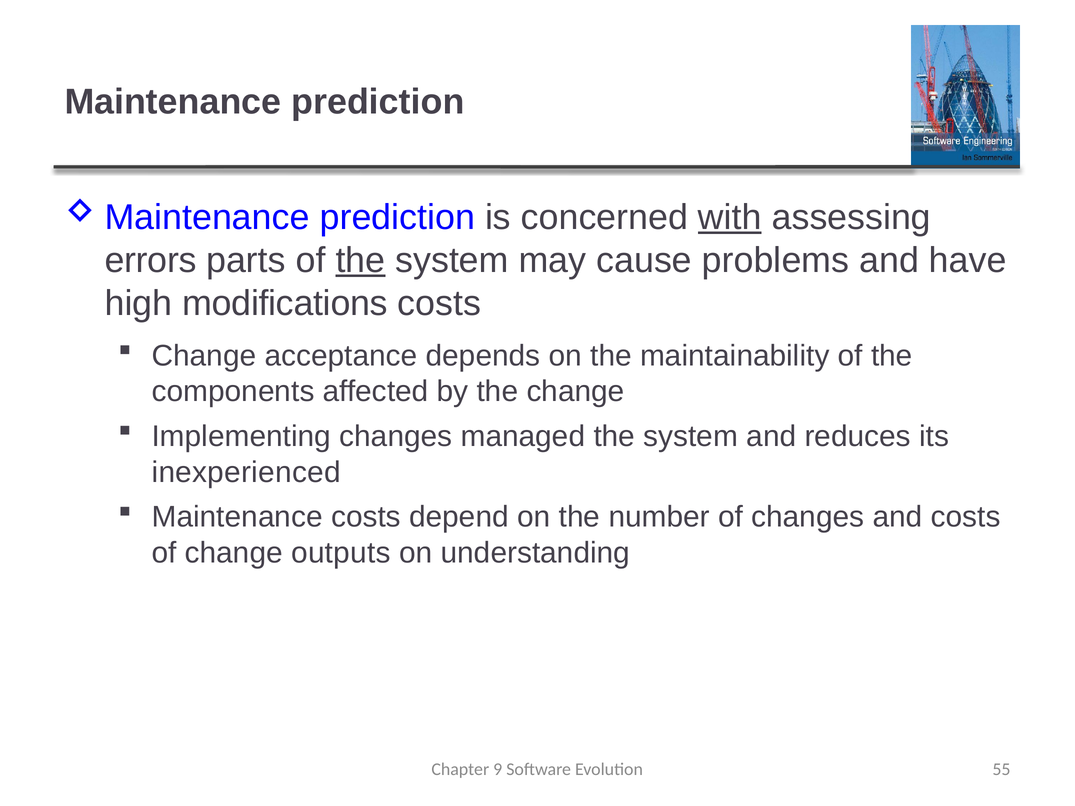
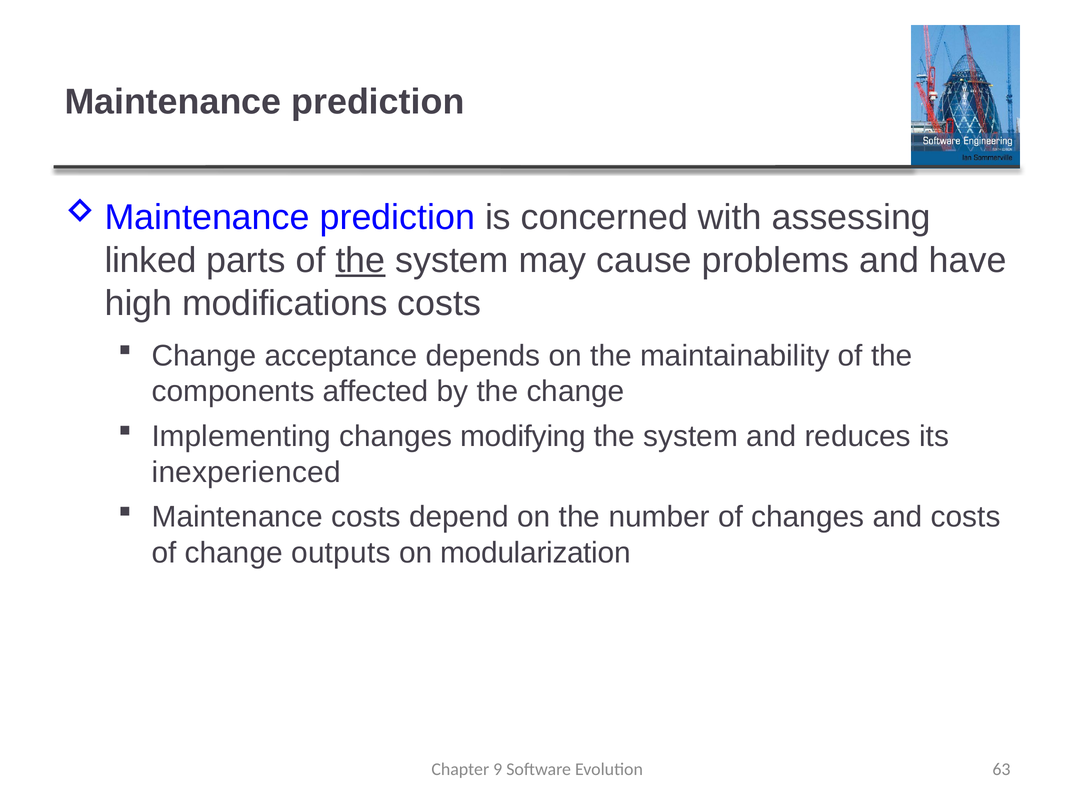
with underline: present -> none (730, 217)
errors: errors -> linked (151, 260)
managed: managed -> modifying (523, 437)
understanding: understanding -> modularization (536, 553)
55: 55 -> 63 (1001, 770)
